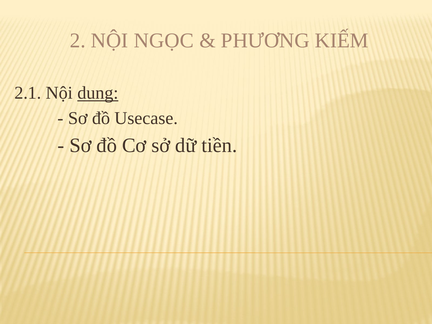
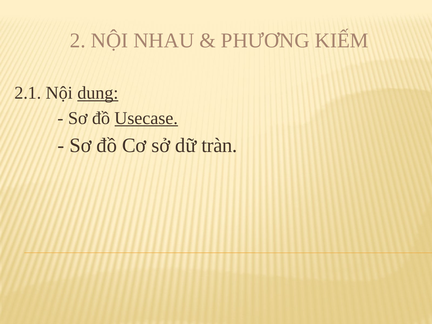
NGỌC: NGỌC -> NHAU (164, 41)
Usecase underline: none -> present (146, 118)
tiền: tiền -> tràn (219, 145)
